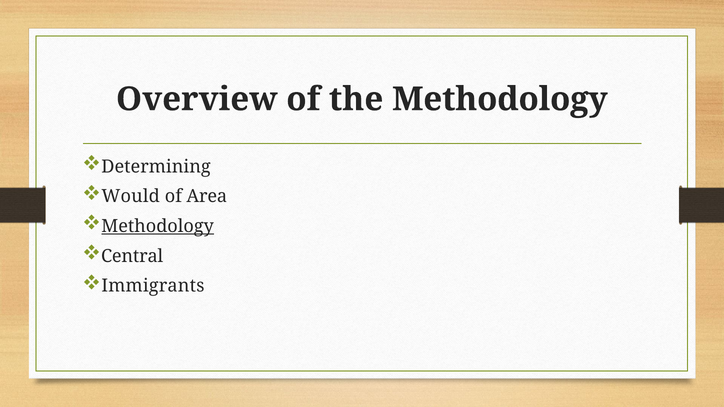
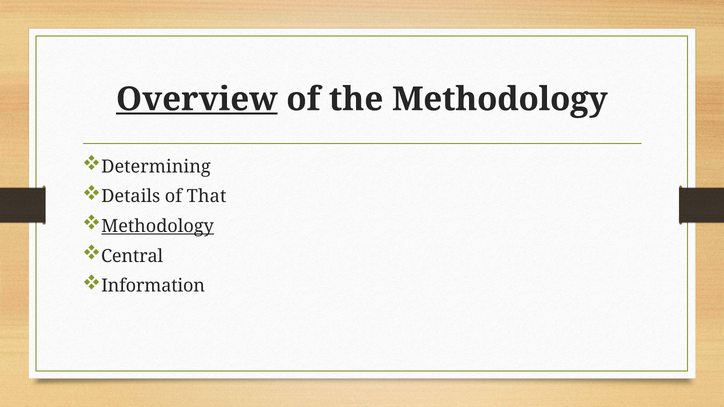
Overview underline: none -> present (197, 99)
Would: Would -> Details (131, 197)
Area: Area -> That (207, 197)
Immigrants: Immigrants -> Information (153, 286)
